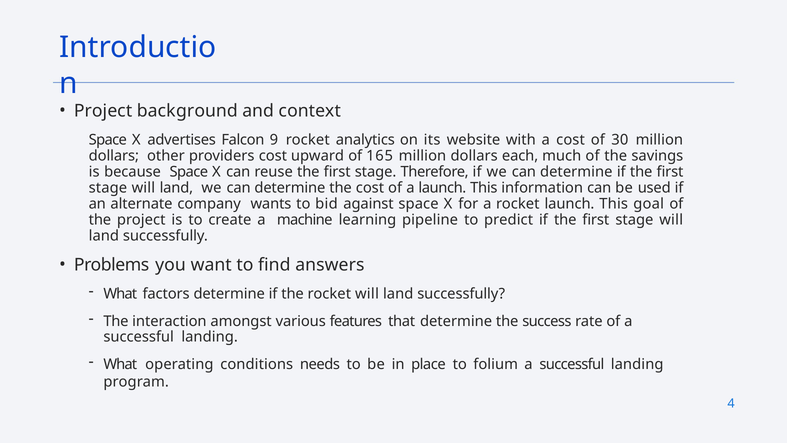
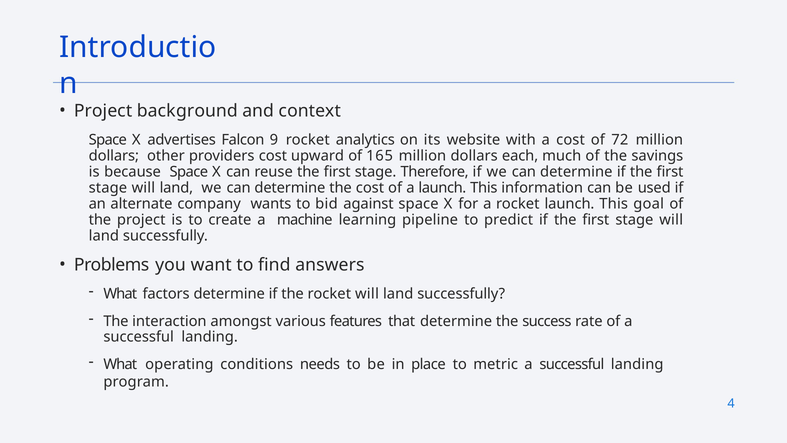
30: 30 -> 72 (620, 140)
folium: folium -> metric (496, 364)
